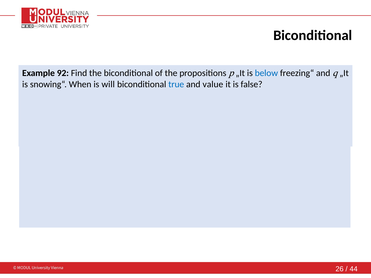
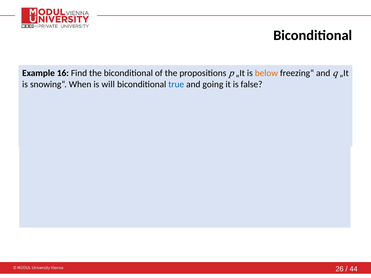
92: 92 -> 16 (63, 73)
below colour: blue -> orange (266, 73)
value: value -> going (213, 84)
